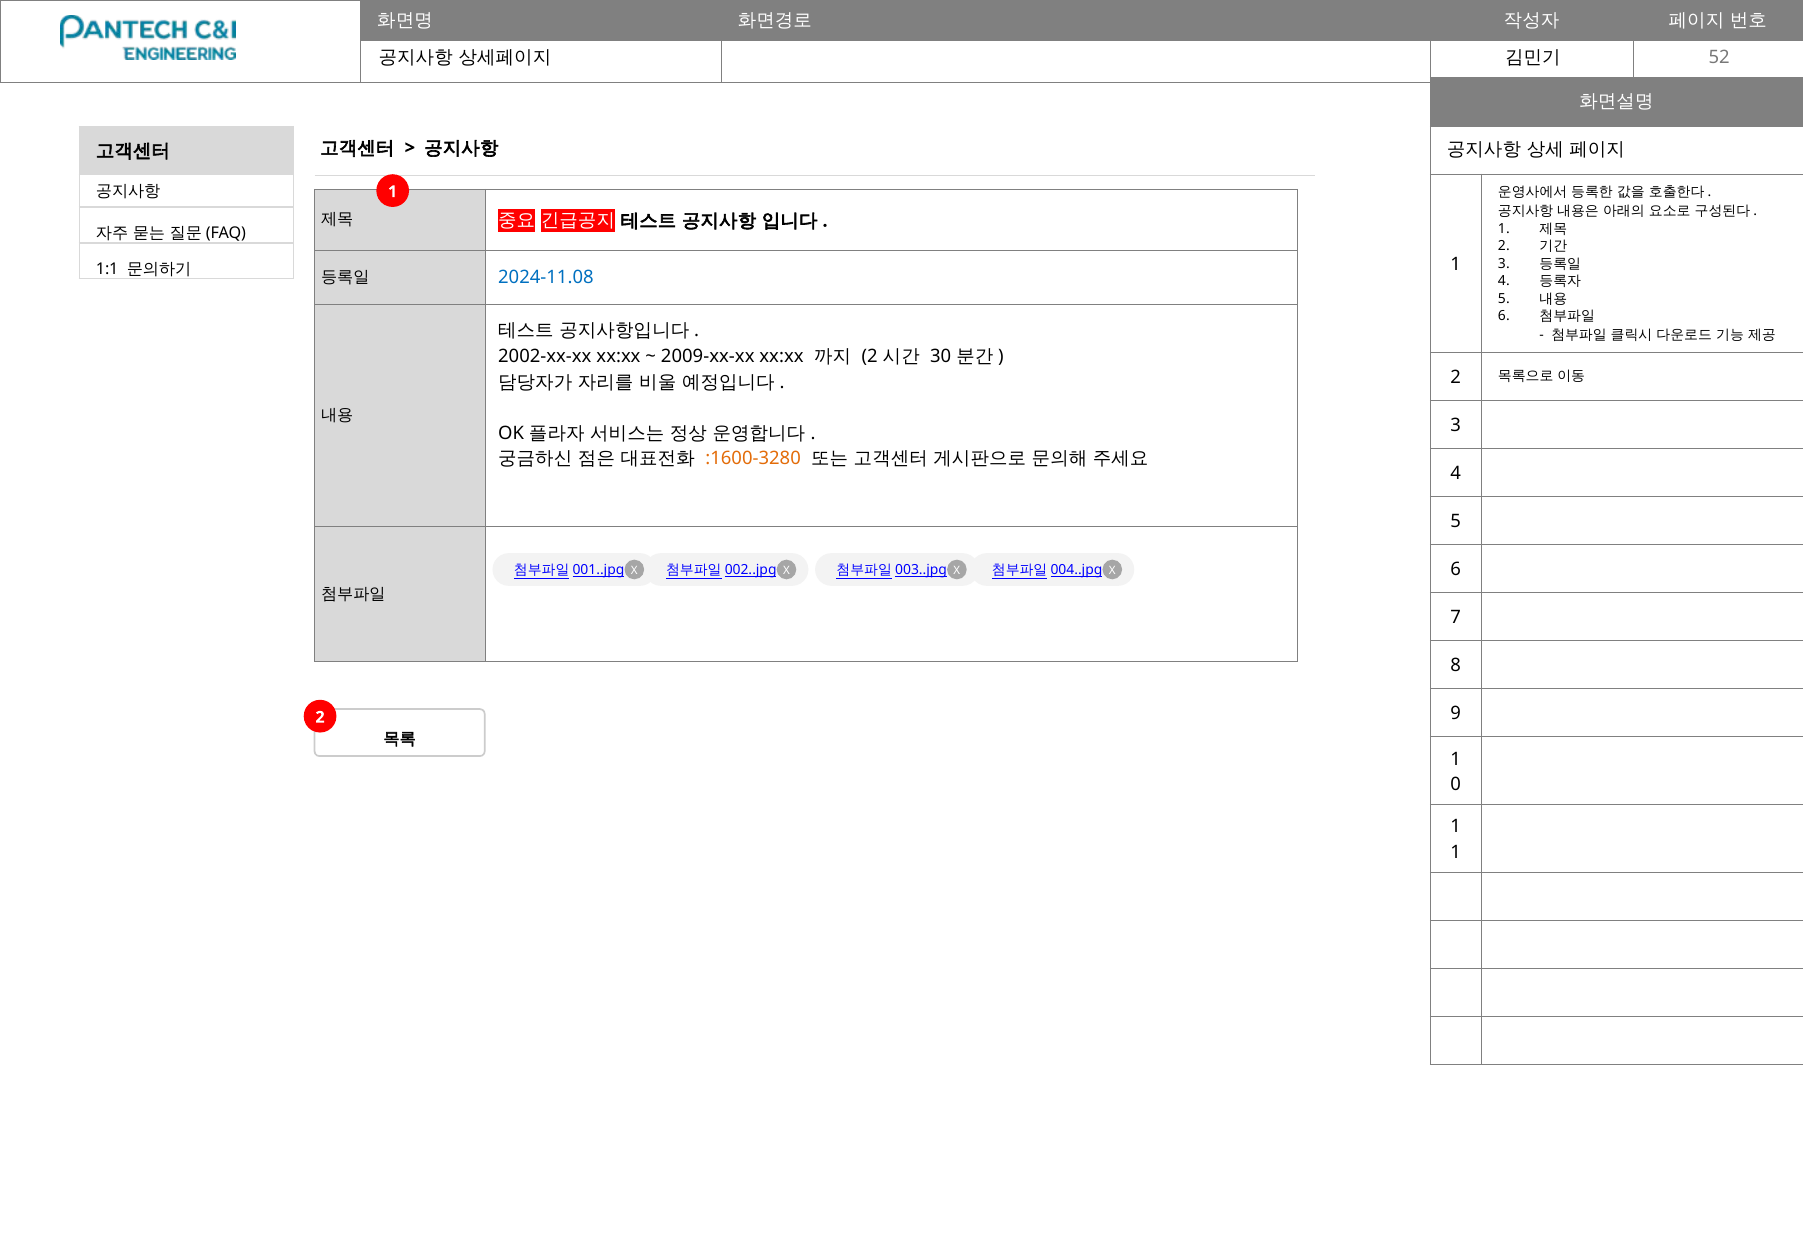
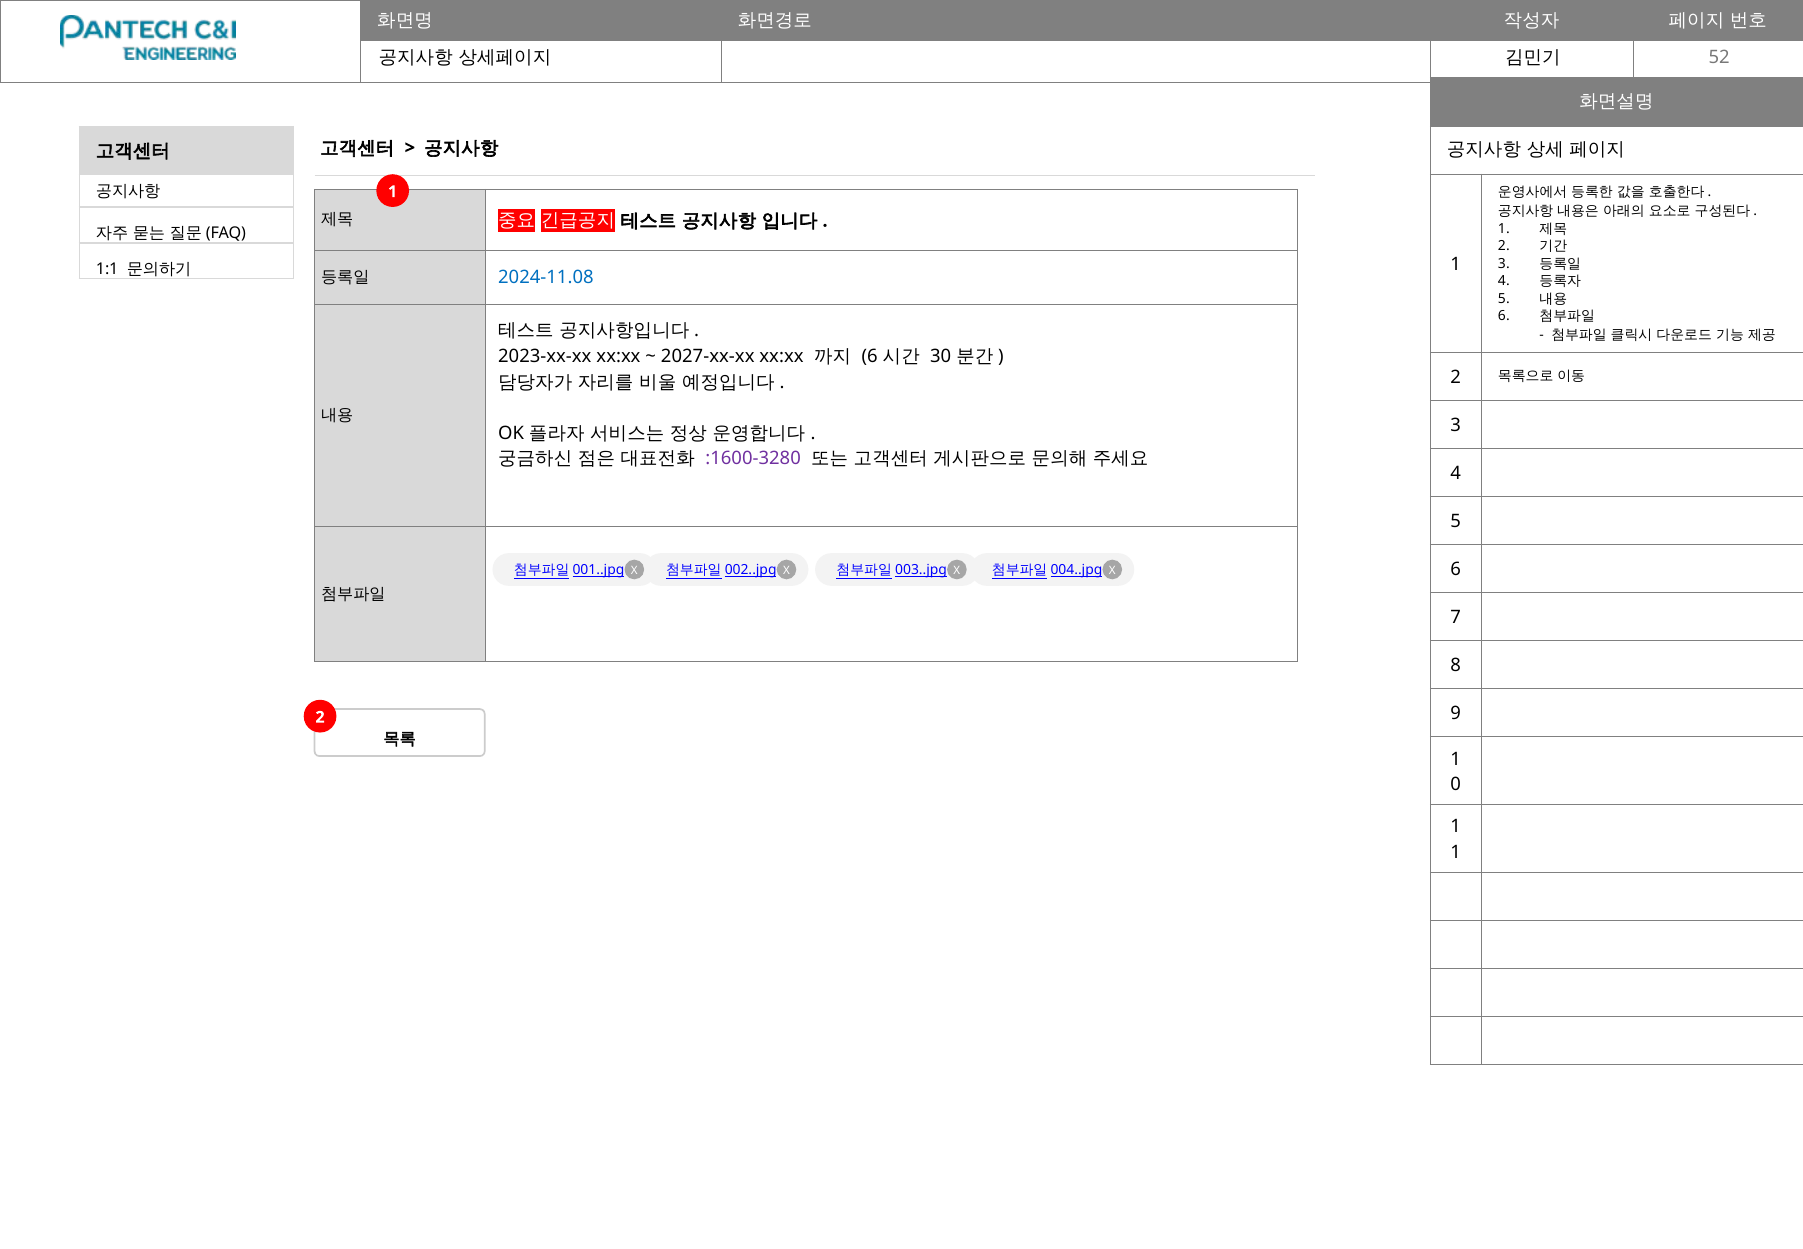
2002-xx-xx: 2002-xx-xx -> 2023-xx-xx (545, 356)
2009-xx-xx: 2009-xx-xx -> 2027-xx-xx (708, 356)
2: 2 -> 6 (870, 356)
:1600-3280 colour: orange -> purple (753, 458)
